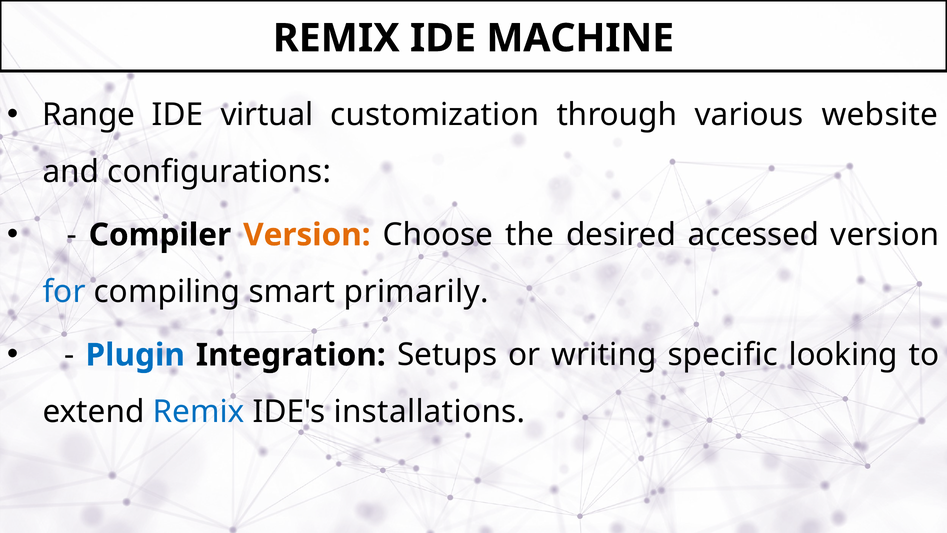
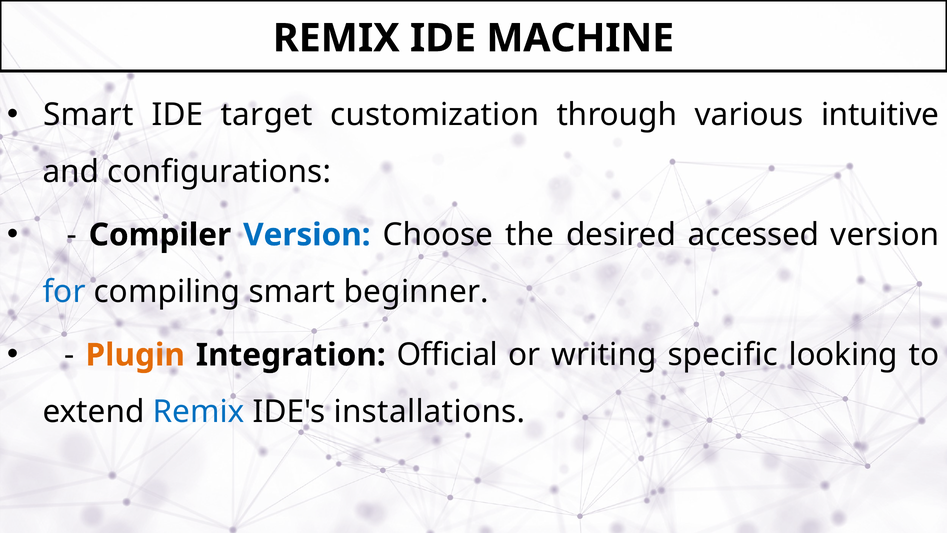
Range: Range -> Smart (88, 115)
virtual: virtual -> target (267, 115)
website: website -> intuitive (880, 115)
Version colour: orange -> blue (307, 235)
primarily: primarily -> beginner (416, 292)
Plugin colour: blue -> orange (135, 355)
Setups: Setups -> Official (447, 355)
